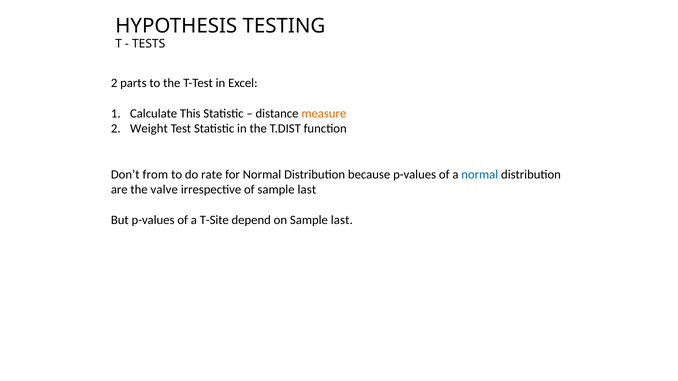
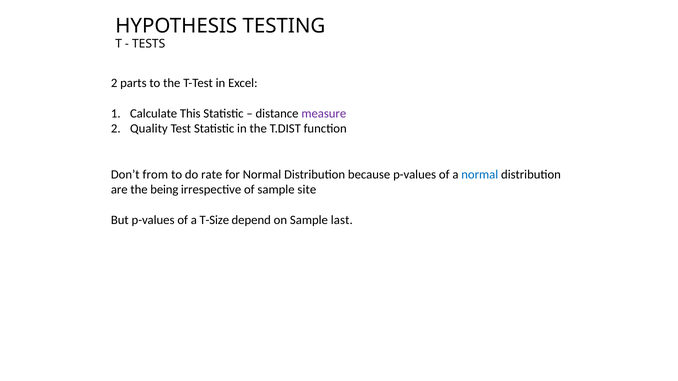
measure colour: orange -> purple (324, 114)
Weight: Weight -> Quality (149, 129)
valve: valve -> being (164, 190)
of sample last: last -> site (307, 190)
T-Site: T-Site -> T-Size (214, 220)
